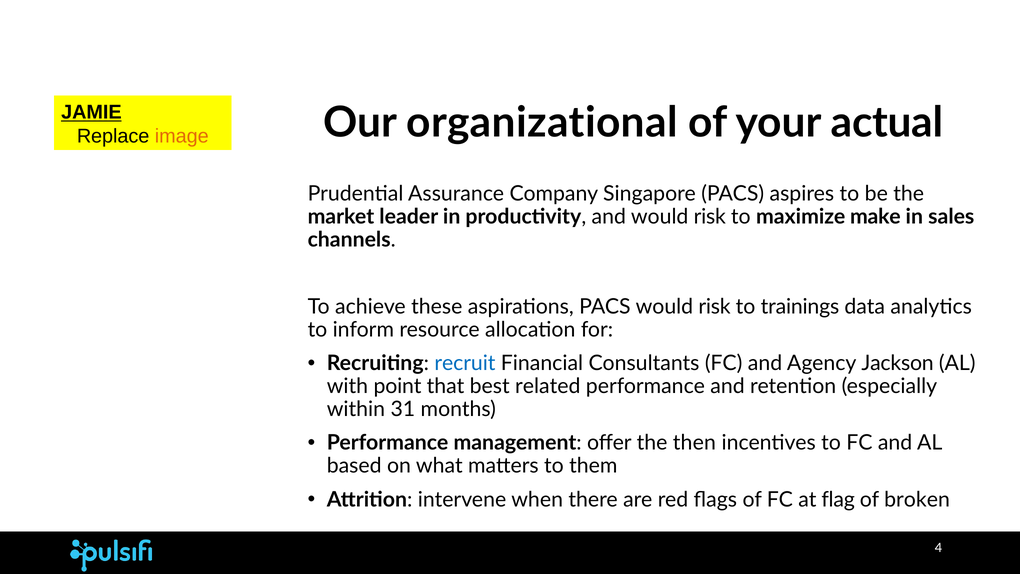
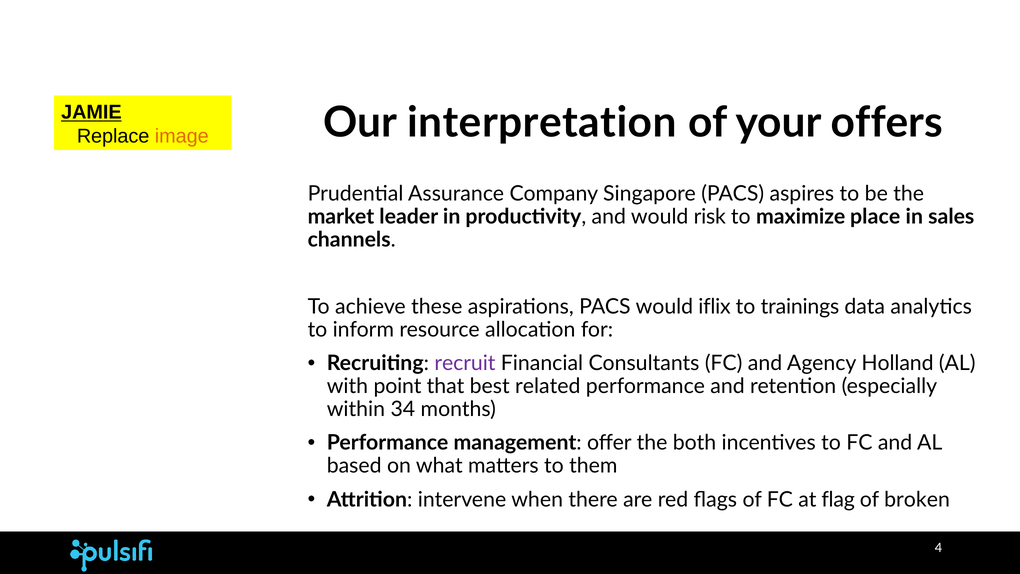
organizational: organizational -> interpretation (542, 122)
actual: actual -> offers (887, 122)
make: make -> place (875, 217)
PACS would risk: risk -> iflix (715, 307)
recruit colour: blue -> purple (465, 363)
Jackson: Jackson -> Holland (897, 363)
31: 31 -> 34 (403, 409)
then: then -> both (694, 443)
